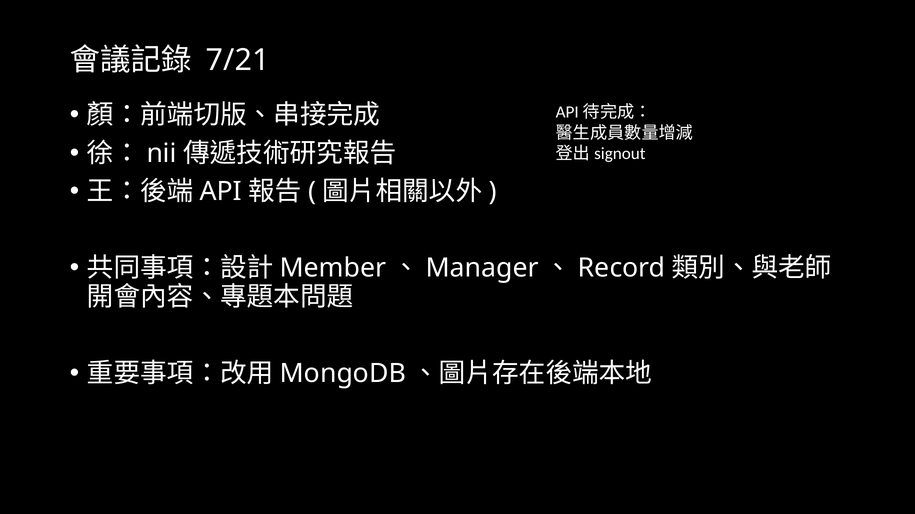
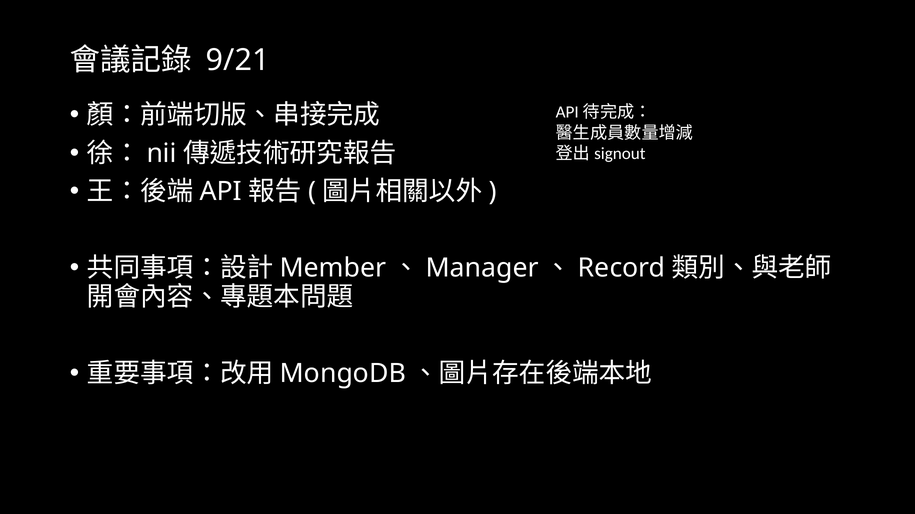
7/21: 7/21 -> 9/21 (238, 60)
